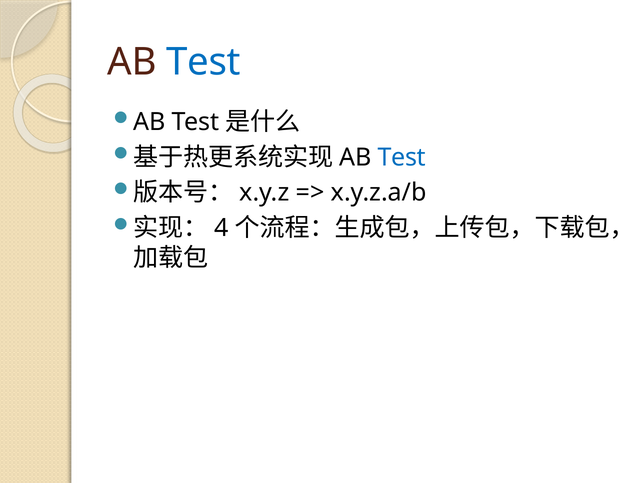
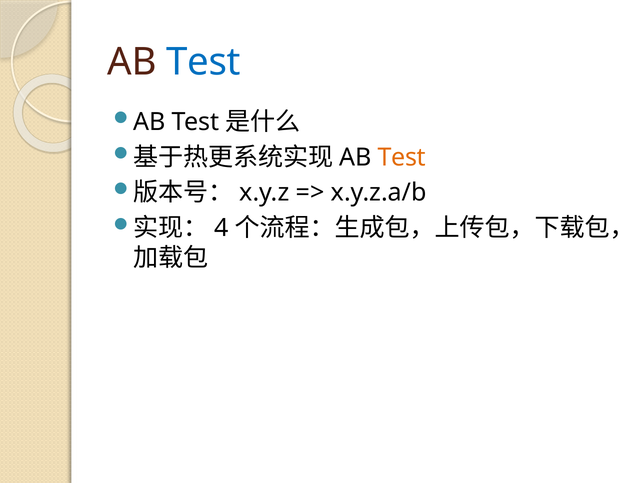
Test colour: blue -> orange (402, 157)
